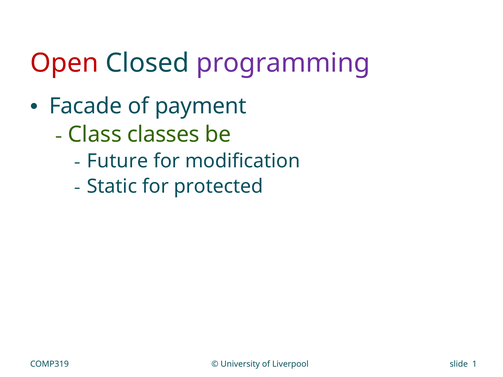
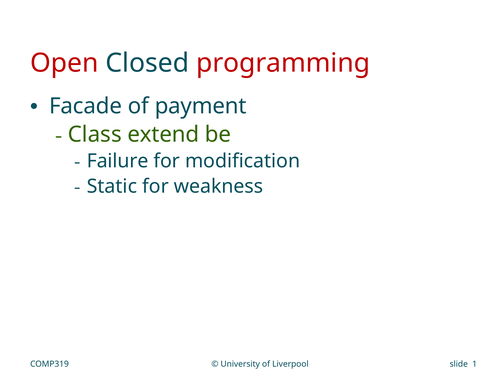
programming colour: purple -> red (283, 63)
classes: classes -> extend (163, 135)
Future: Future -> Failure (118, 161)
protected: protected -> weakness (219, 186)
